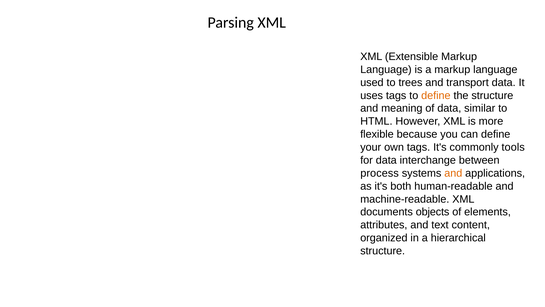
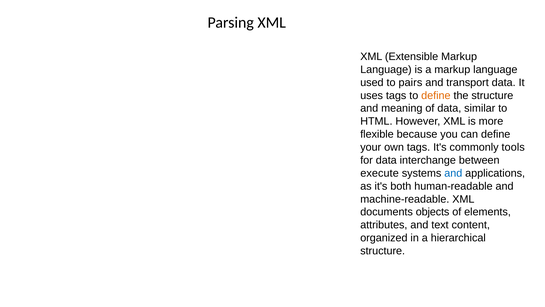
trees: trees -> pairs (410, 82)
process: process -> execute (380, 173)
and colour: orange -> blue (453, 173)
